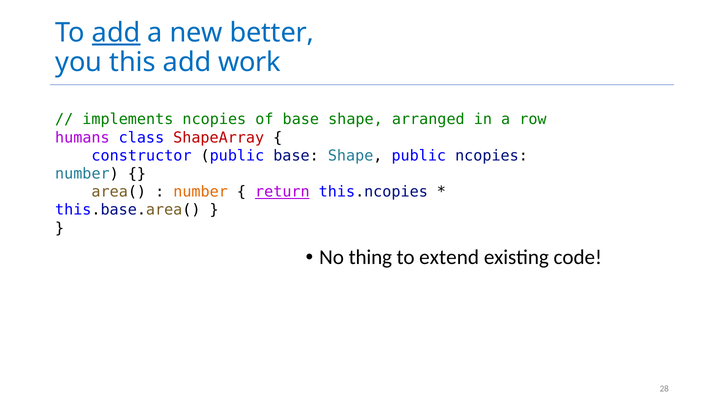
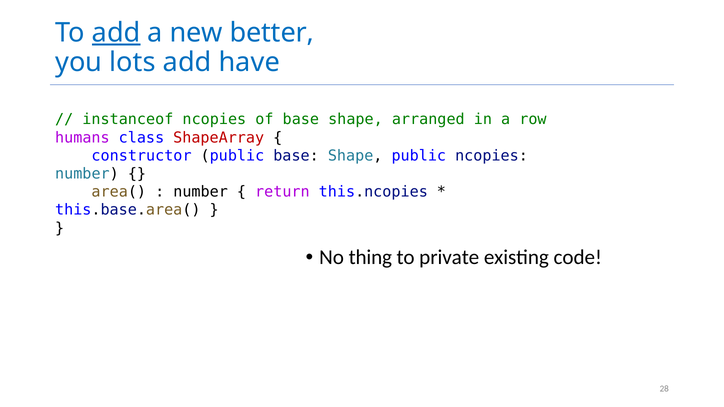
this: this -> lots (132, 62)
work: work -> have (249, 62)
implements: implements -> instanceof (128, 120)
number colour: orange -> black (201, 192)
return underline: present -> none (282, 192)
extend: extend -> private (449, 258)
